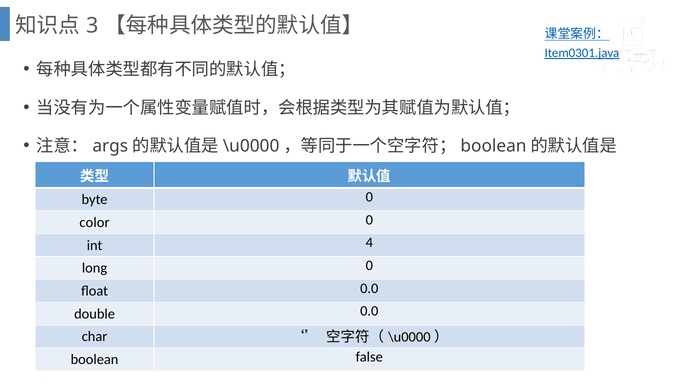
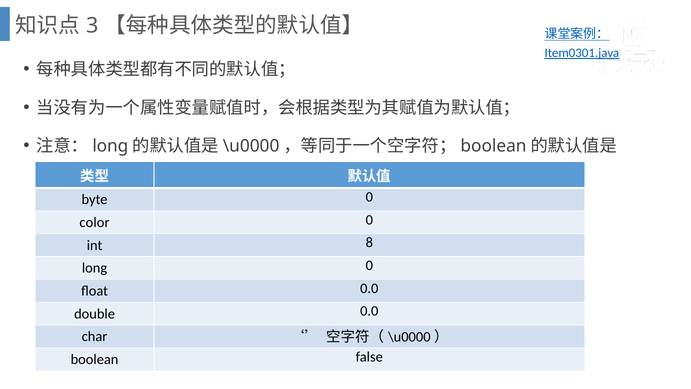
args: args -> long (110, 146)
4: 4 -> 8 (369, 242)
